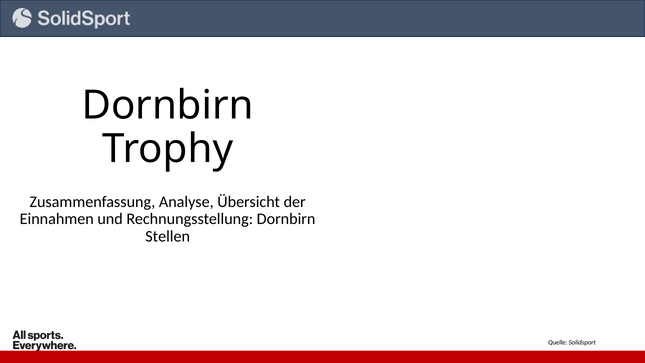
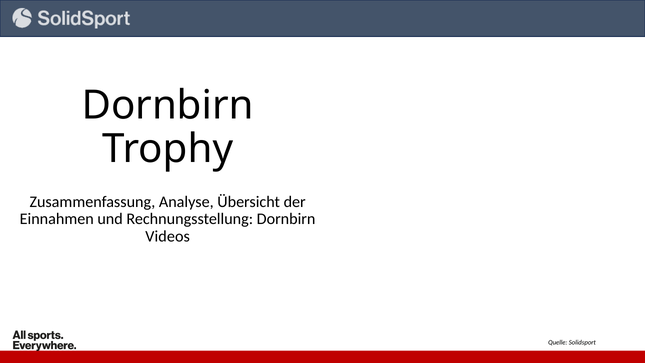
Stellen: Stellen -> Videos (168, 236)
